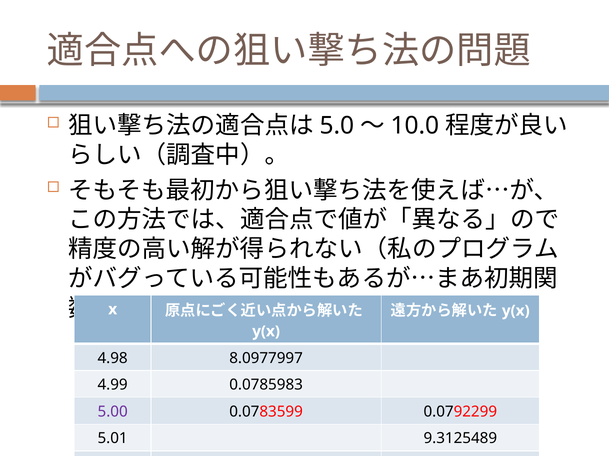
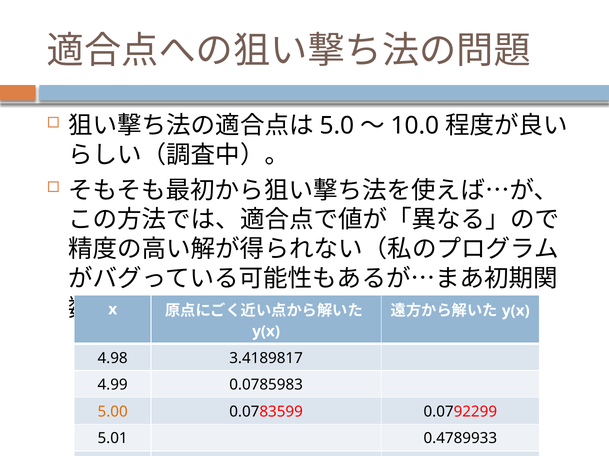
8.0977997: 8.0977997 -> 3.4189817 (266, 359)
5.00 colour: purple -> orange (113, 412)
9.3125489: 9.3125489 -> 0.4789933 (460, 439)
